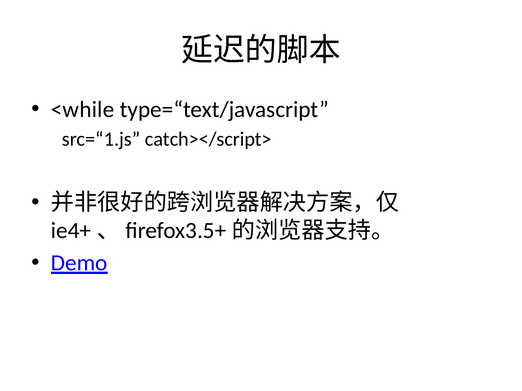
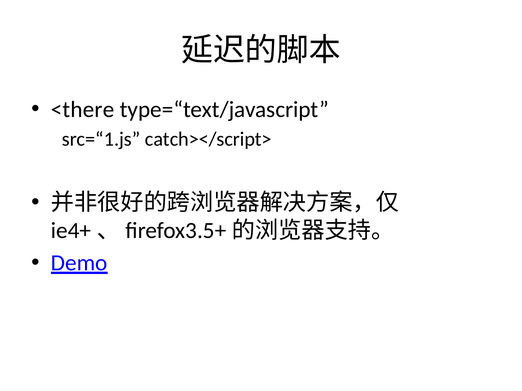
<while: <while -> <there (83, 110)
